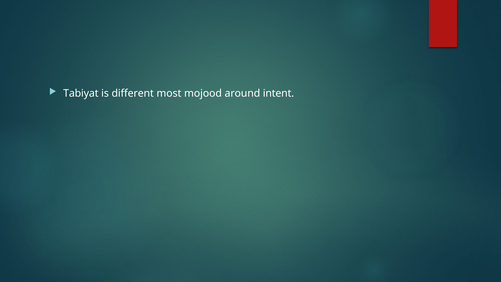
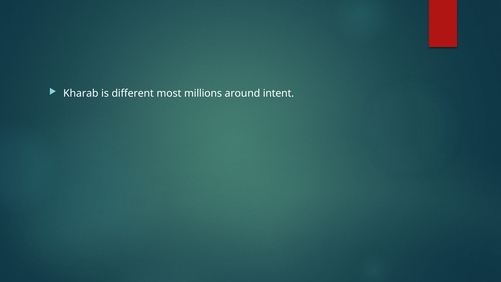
Tabiyat: Tabiyat -> Kharab (81, 93)
mojood: mojood -> millions (203, 93)
